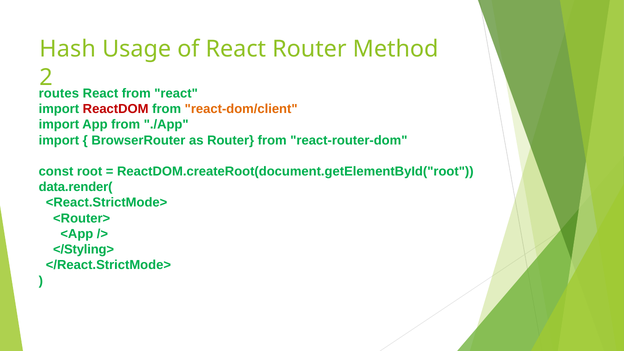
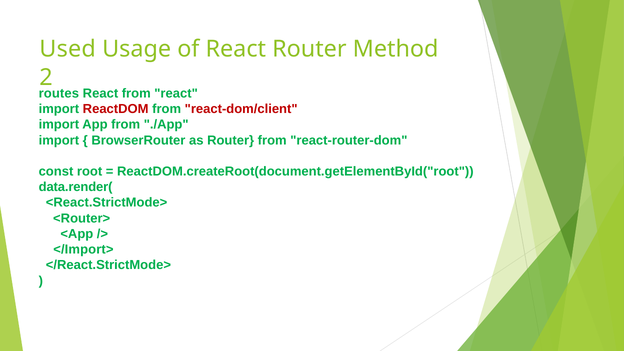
Hash: Hash -> Used (68, 49)
react-dom/client colour: orange -> red (241, 109)
</Styling>: </Styling> -> </Import> (83, 250)
